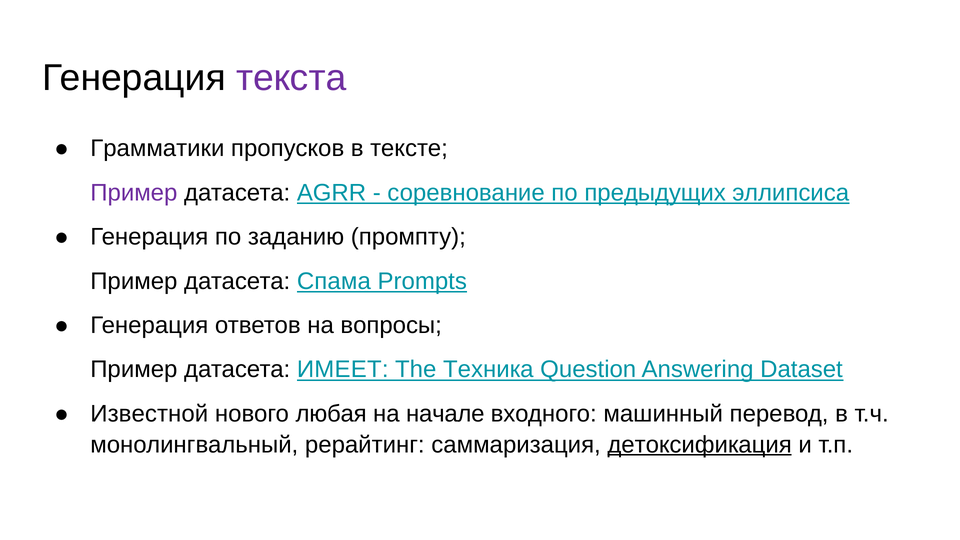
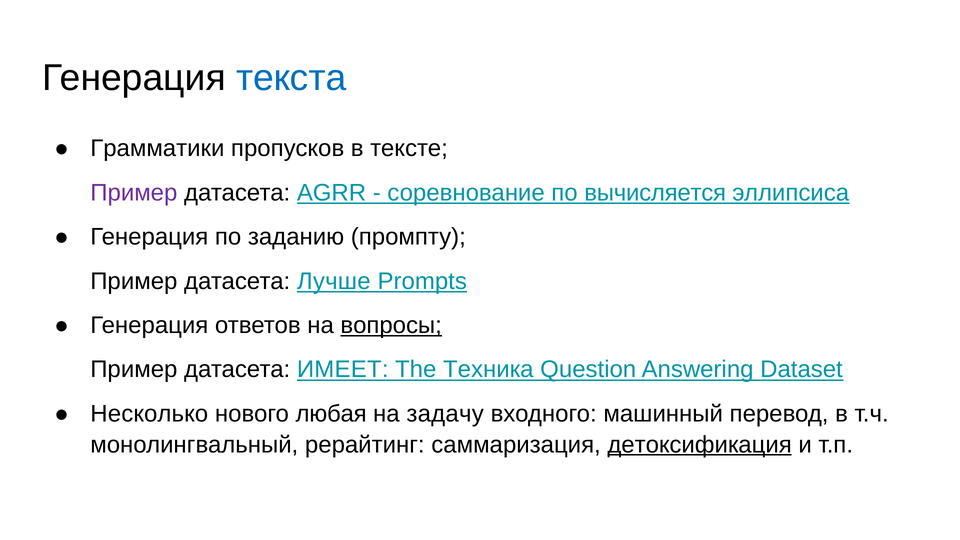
текста colour: purple -> blue (291, 78)
предыдущих: предыдущих -> вычисляется (655, 193)
Спама: Спама -> Лучше (334, 281)
вопросы underline: none -> present (391, 325)
Известной: Известной -> Несколько (149, 414)
начале: начале -> задачу (445, 414)
